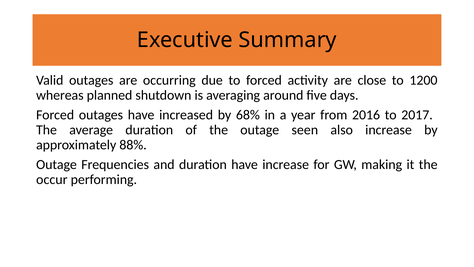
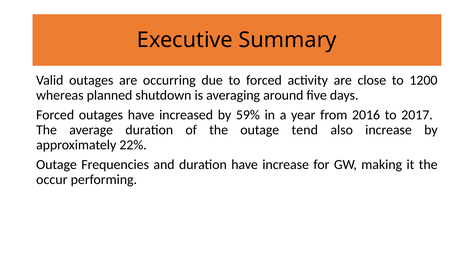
68%: 68% -> 59% (248, 115)
seen: seen -> tend (305, 130)
88%: 88% -> 22% (133, 145)
